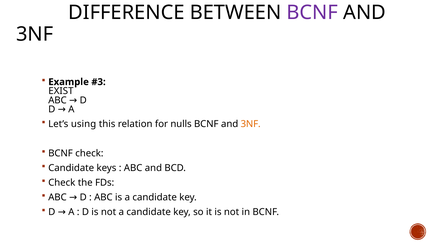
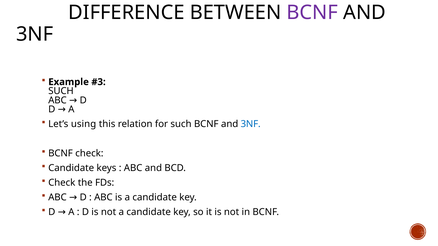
EXIST: EXIST -> SUCH (61, 91)
for nulls: nulls -> such (181, 124)
3NF colour: orange -> blue (251, 124)
